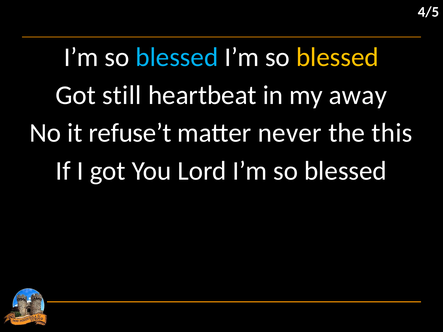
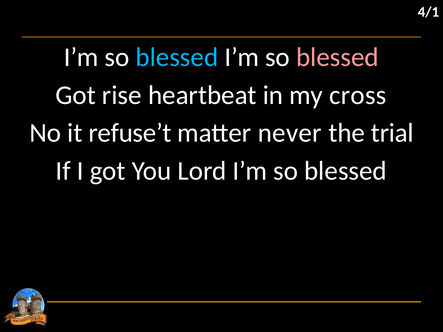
4/5: 4/5 -> 4/1 (428, 12)
blessed colour: yellow -> pink (337, 57)
still: still -> rise (122, 95)
away: away -> cross (358, 95)
this: this -> trial (392, 133)
